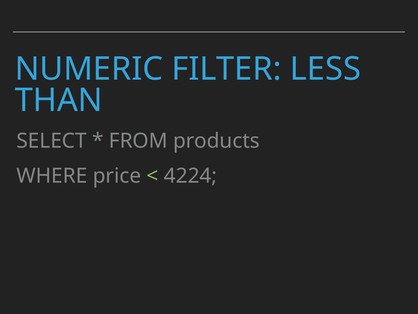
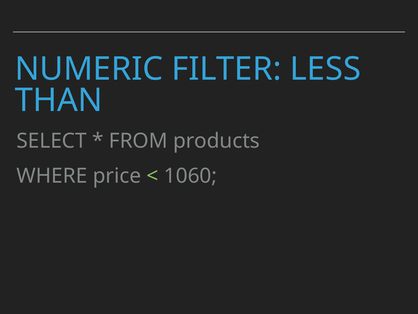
4224: 4224 -> 1060 (191, 176)
